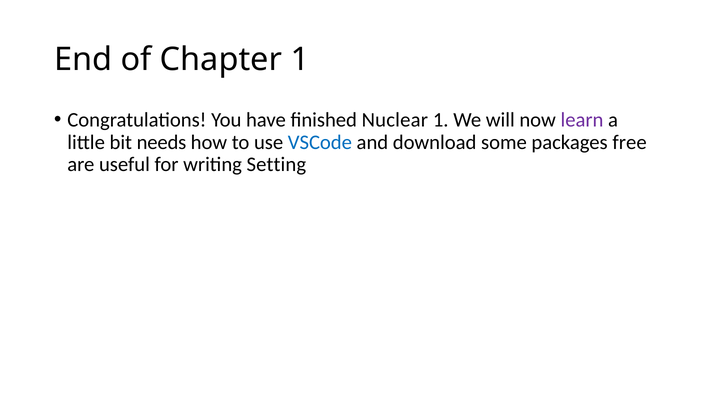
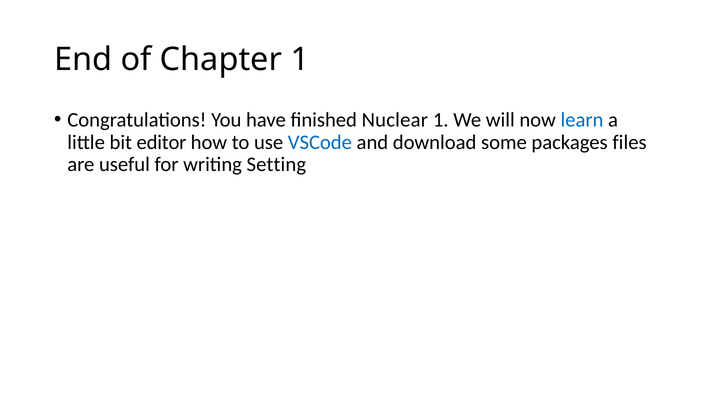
learn colour: purple -> blue (582, 120)
needs: needs -> editor (161, 142)
free: free -> files (630, 142)
